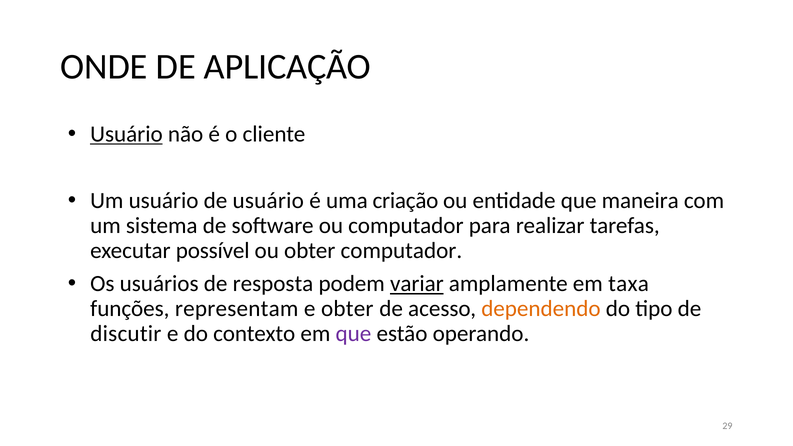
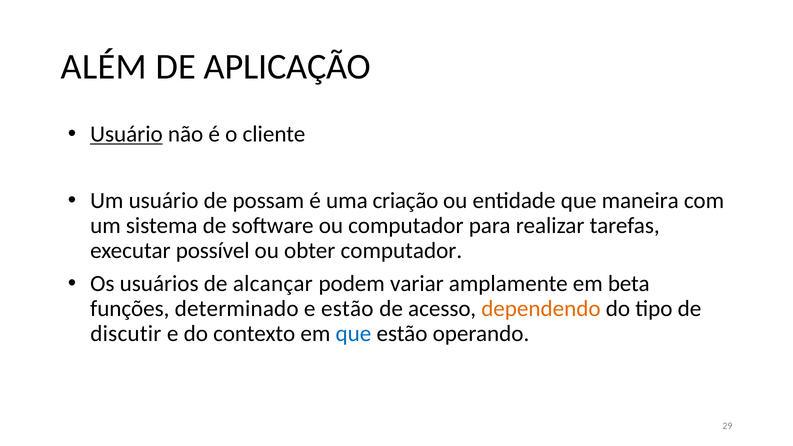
ONDE: ONDE -> ALÉM (104, 67)
de usuário: usuário -> possam (268, 201)
resposta: resposta -> alcançar (273, 284)
variar underline: present -> none (417, 284)
taxa: taxa -> beta (629, 284)
representam: representam -> determinado (237, 309)
e obter: obter -> estão (347, 309)
que colour: purple -> blue (353, 334)
